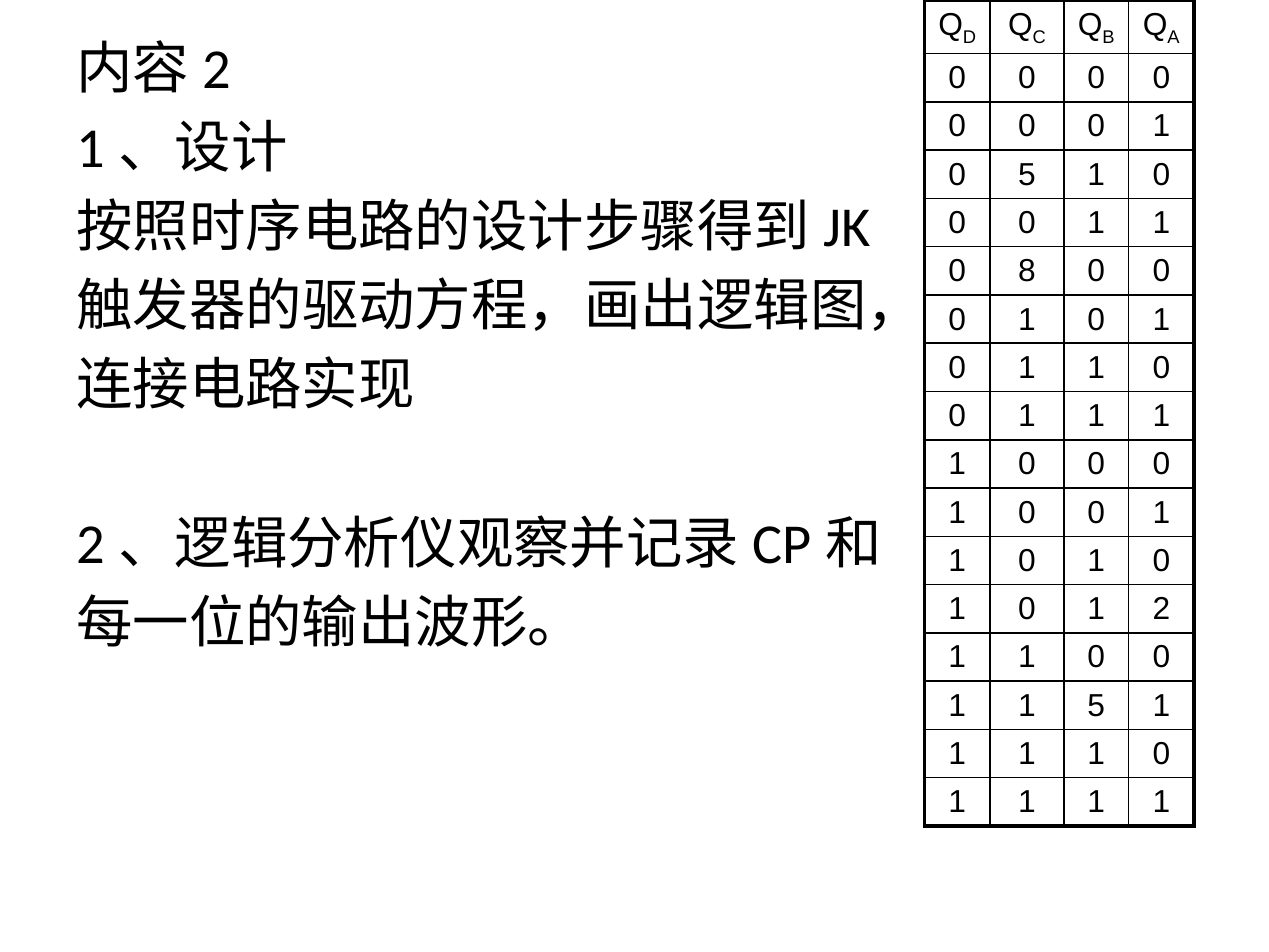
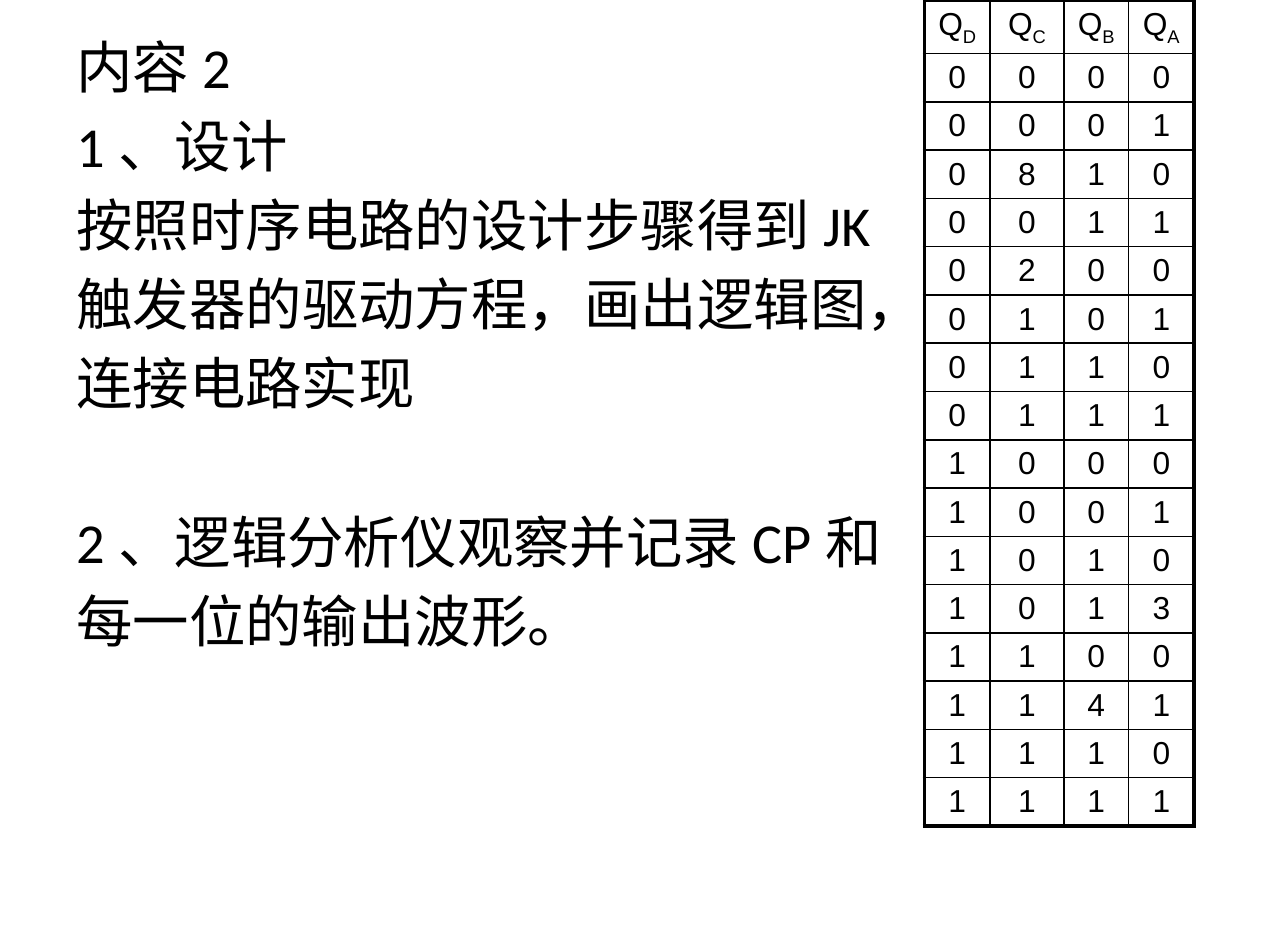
0 5: 5 -> 8 (1027, 175)
8: 8 -> 2 (1027, 271)
2: 2 -> 3 (1161, 609)
1 5: 5 -> 4 (1096, 706)
